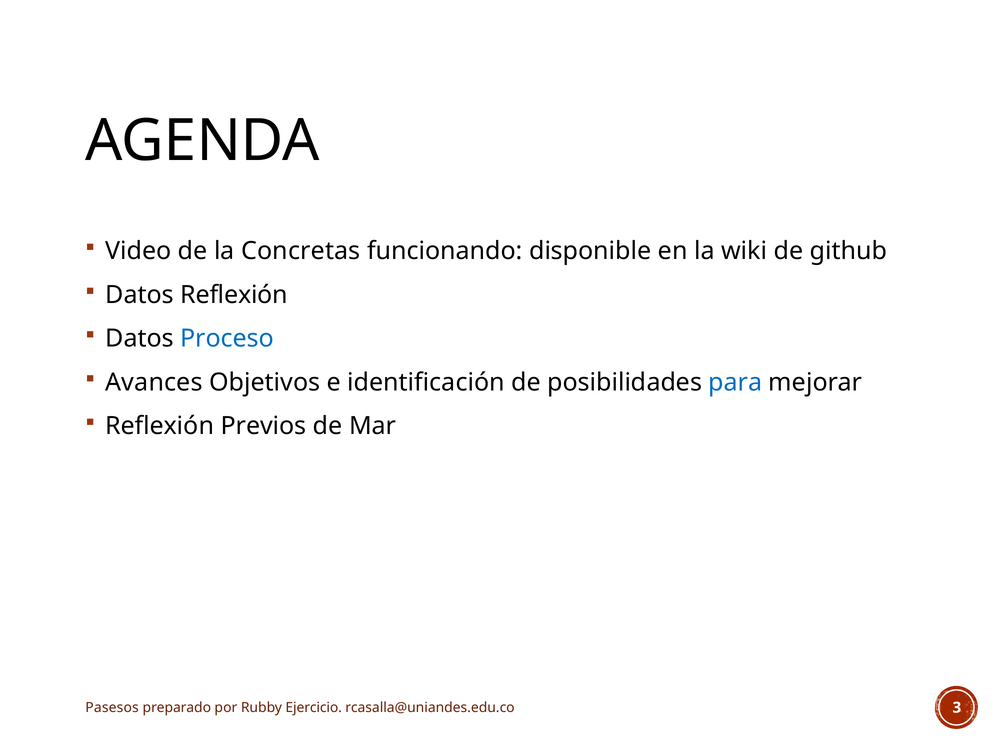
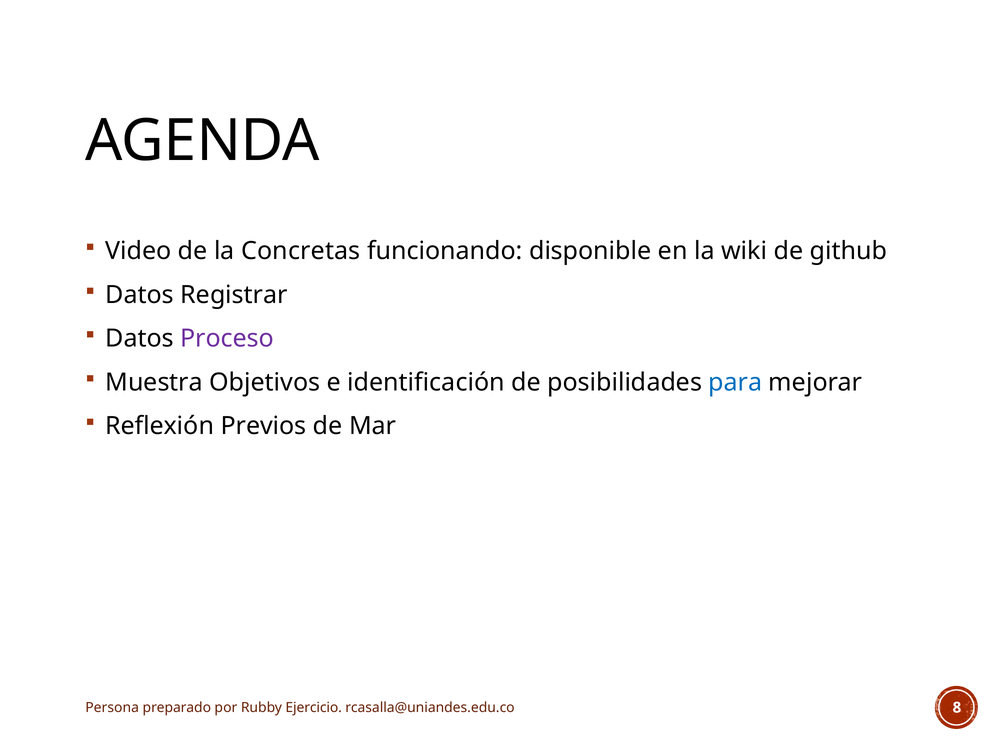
Datos Reflexión: Reflexión -> Registrar (234, 295)
Proceso colour: blue -> purple (227, 339)
Avances: Avances -> Muestra (154, 383)
Pasesos: Pasesos -> Persona (112, 708)
3: 3 -> 8 (957, 708)
